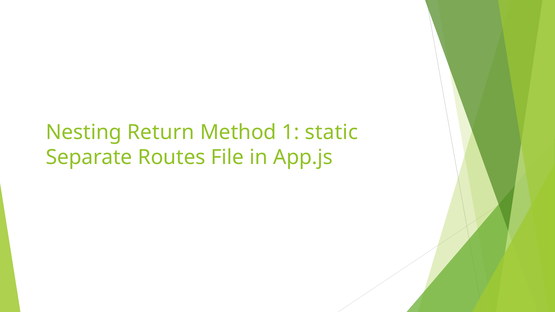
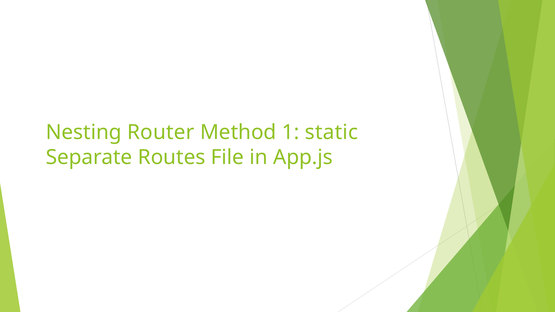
Return: Return -> Router (161, 132)
